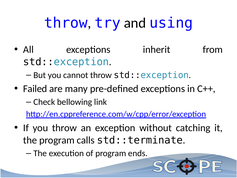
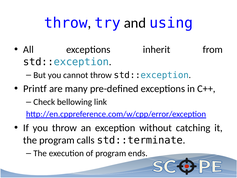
Failed: Failed -> Printf (35, 89)
